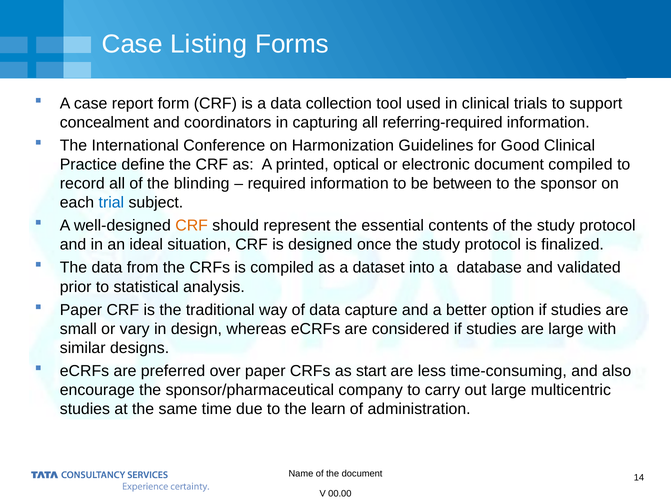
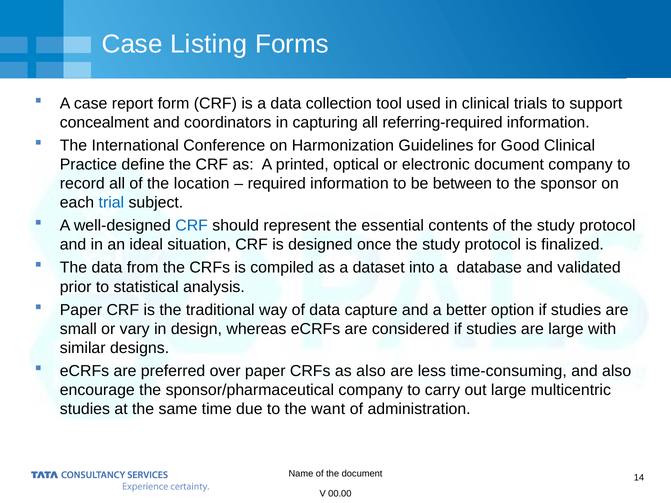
document compiled: compiled -> company (581, 165)
blinding: blinding -> location (202, 184)
CRF colour: orange -> blue (192, 226)
as start: start -> also (371, 371)
learn: learn -> want (328, 409)
